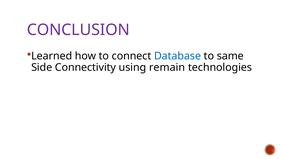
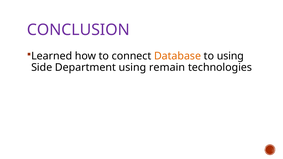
Database colour: blue -> orange (178, 56)
to same: same -> using (230, 56)
Connectivity: Connectivity -> Department (85, 67)
